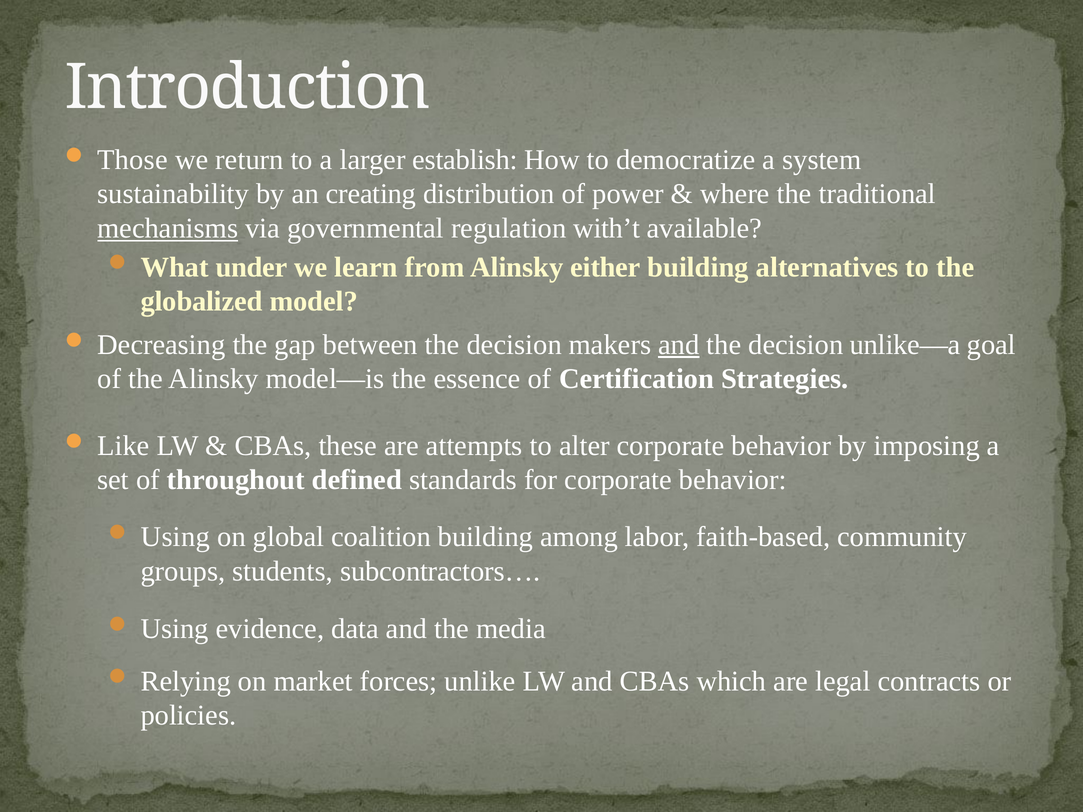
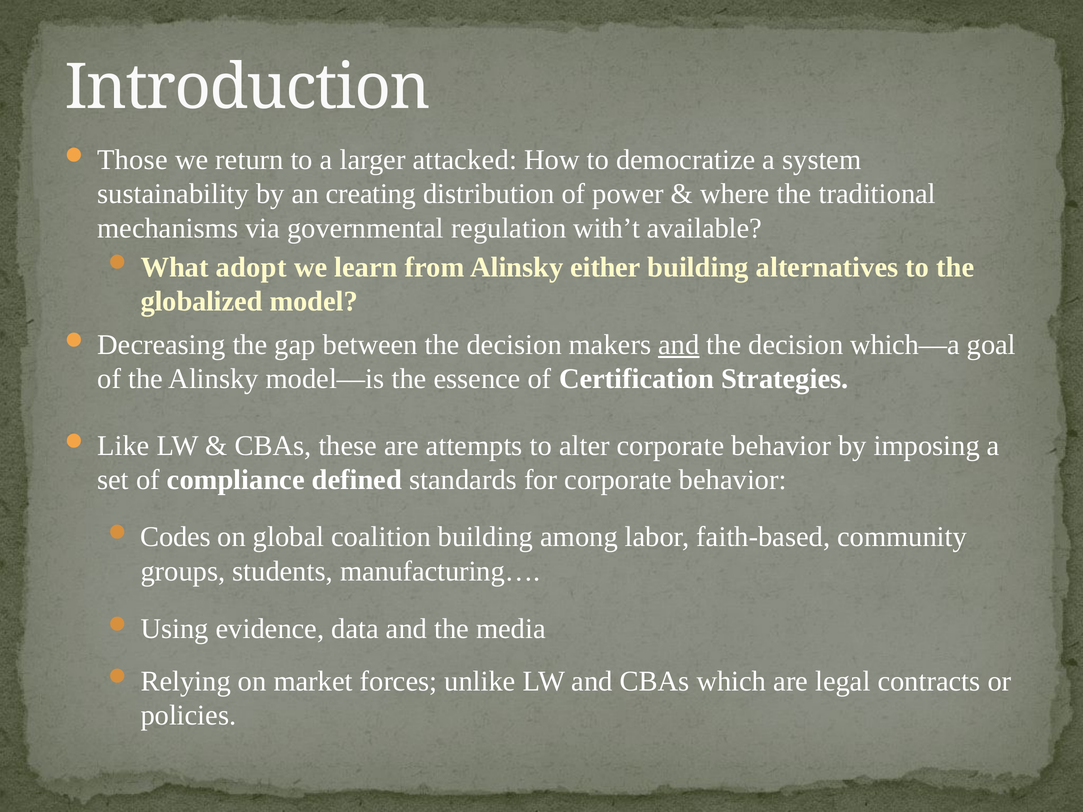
establish: establish -> attacked (465, 160)
mechanisms underline: present -> none (168, 228)
under: under -> adopt (251, 267)
unlike—a: unlike—a -> which—a (905, 345)
throughout: throughout -> compliance (236, 480)
Using: Using -> Codes (176, 537)
subcontractors…: subcontractors… -> manufacturing… (440, 571)
